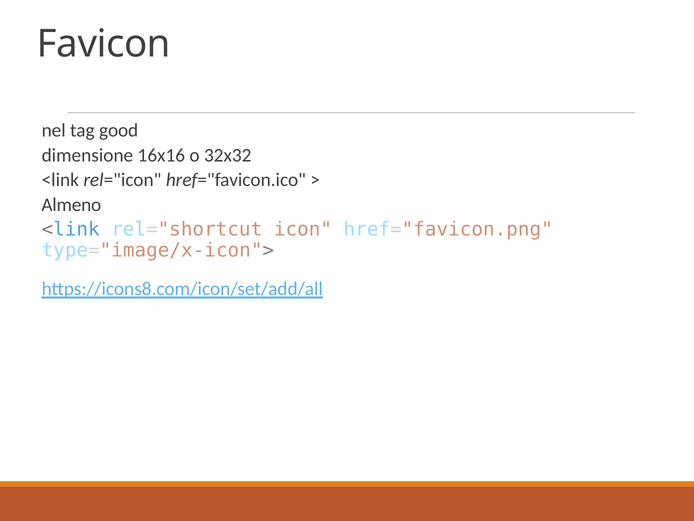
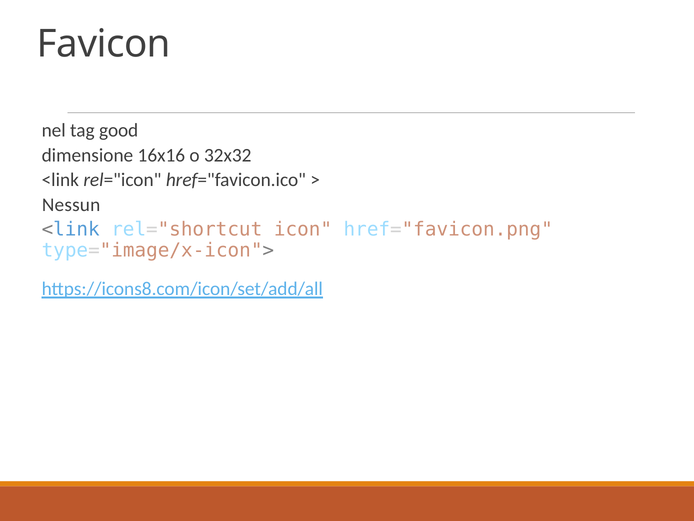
Almeno: Almeno -> Nessun (71, 205)
